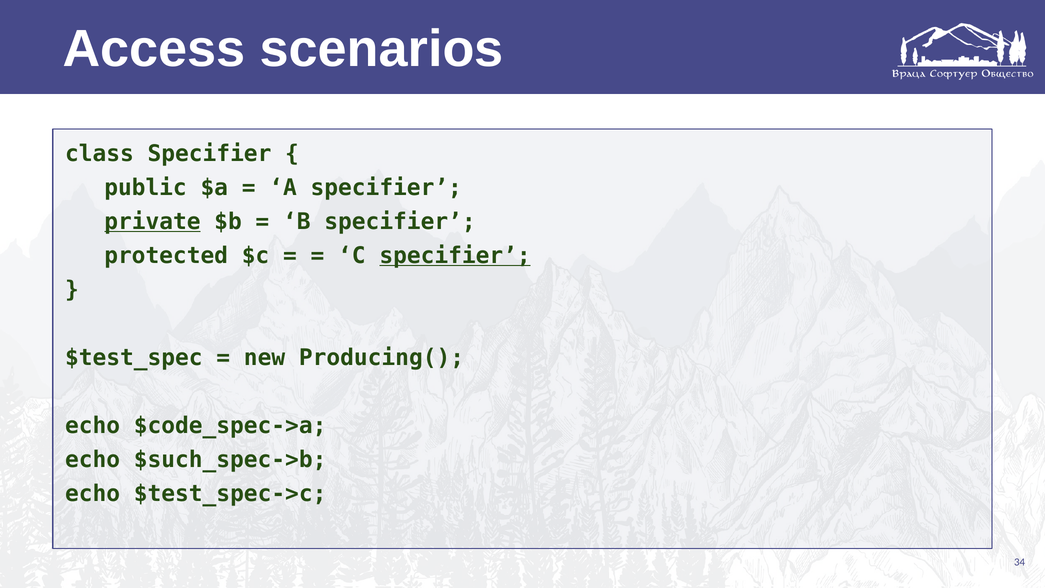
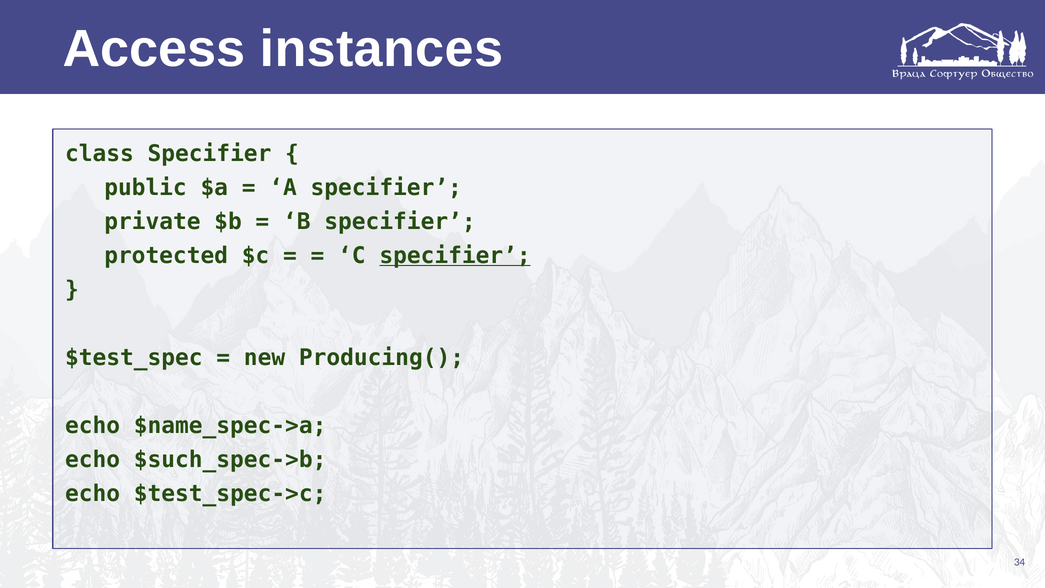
scenarios: scenarios -> instances (382, 49)
private underline: present -> none (152, 222)
$code_spec->a: $code_spec->a -> $name_spec->a (230, 425)
